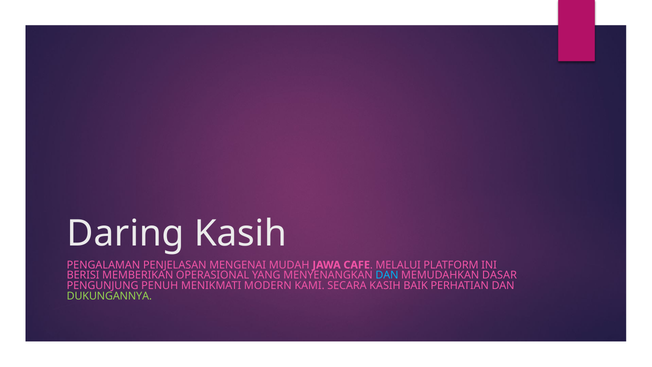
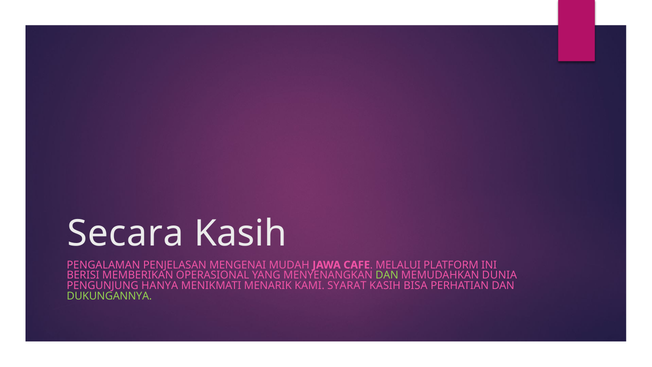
Daring: Daring -> Secara (125, 234)
DAN colour: light blue -> light green (387, 275)
DASAR: DASAR -> DUNIA (500, 275)
PENUH: PENUH -> HANYA (160, 286)
MODERN: MODERN -> MENARIK (268, 286)
SECARA: SECARA -> SYARAT (347, 286)
BAIK: BAIK -> BISA (416, 286)
